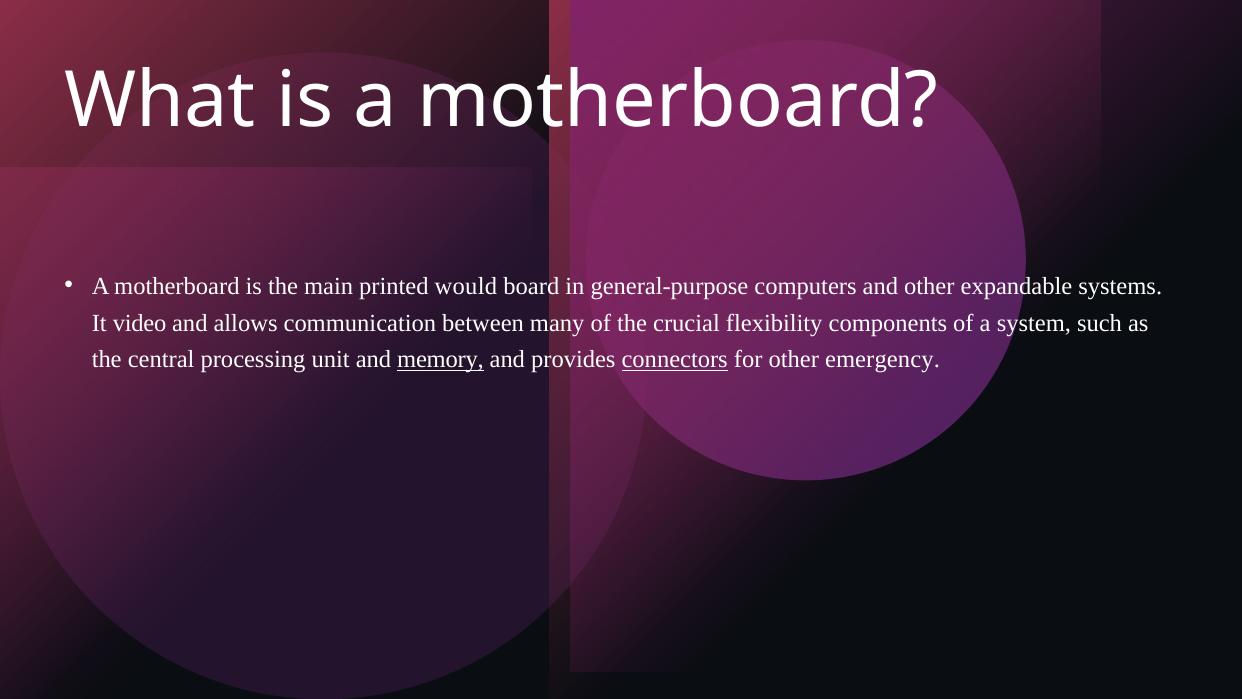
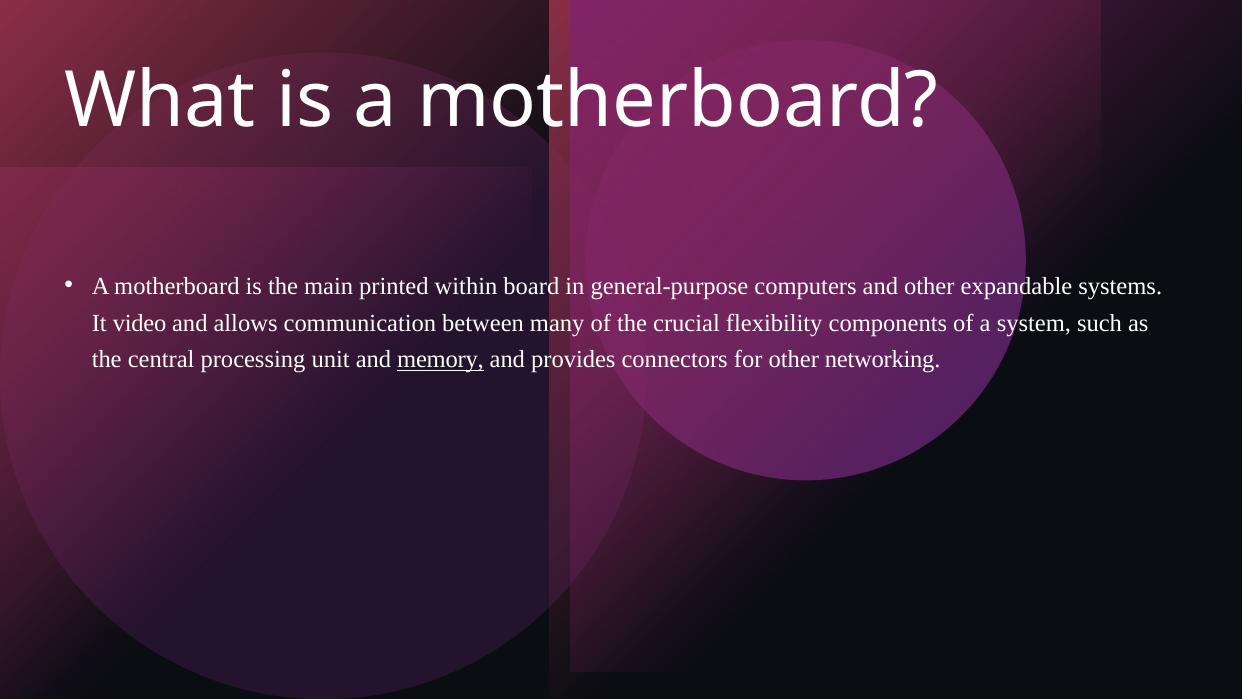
would: would -> within (466, 286)
connectors underline: present -> none (675, 360)
emergency: emergency -> networking (883, 360)
